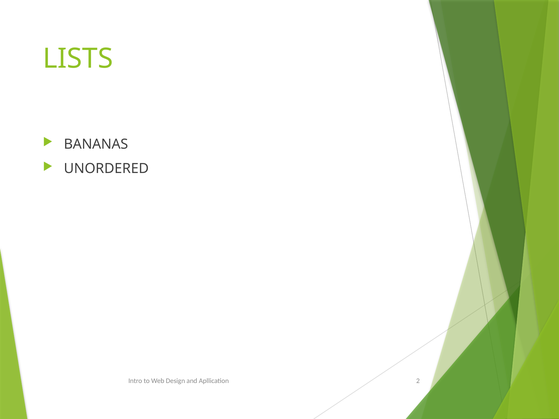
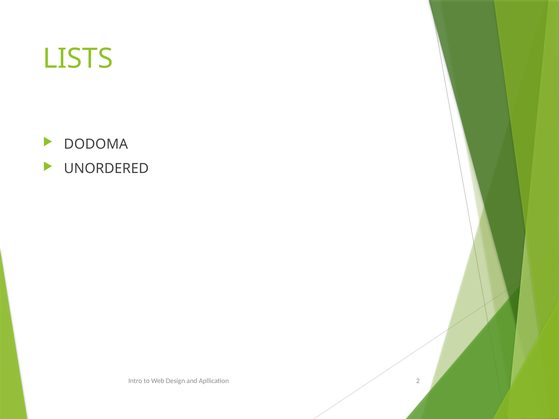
BANANAS: BANANAS -> DODOMA (96, 144)
